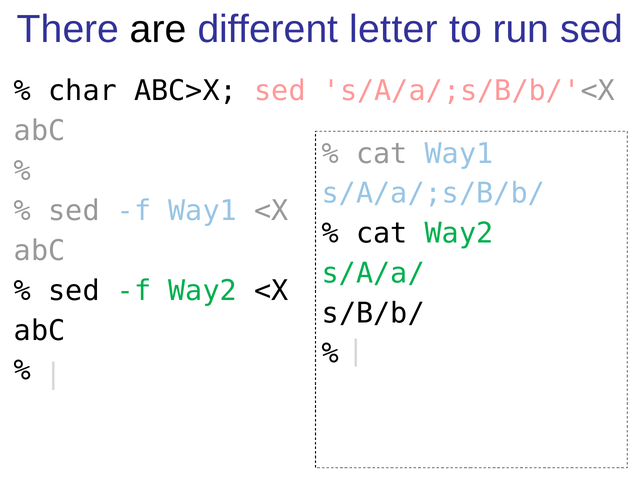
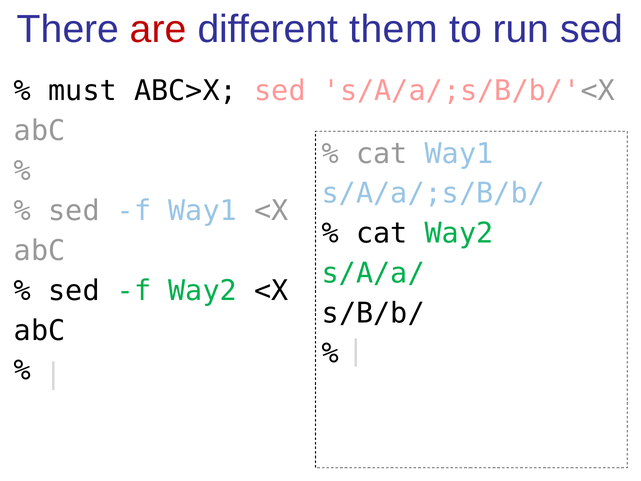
are colour: black -> red (158, 29)
letter: letter -> them (394, 29)
char: char -> must (83, 91)
